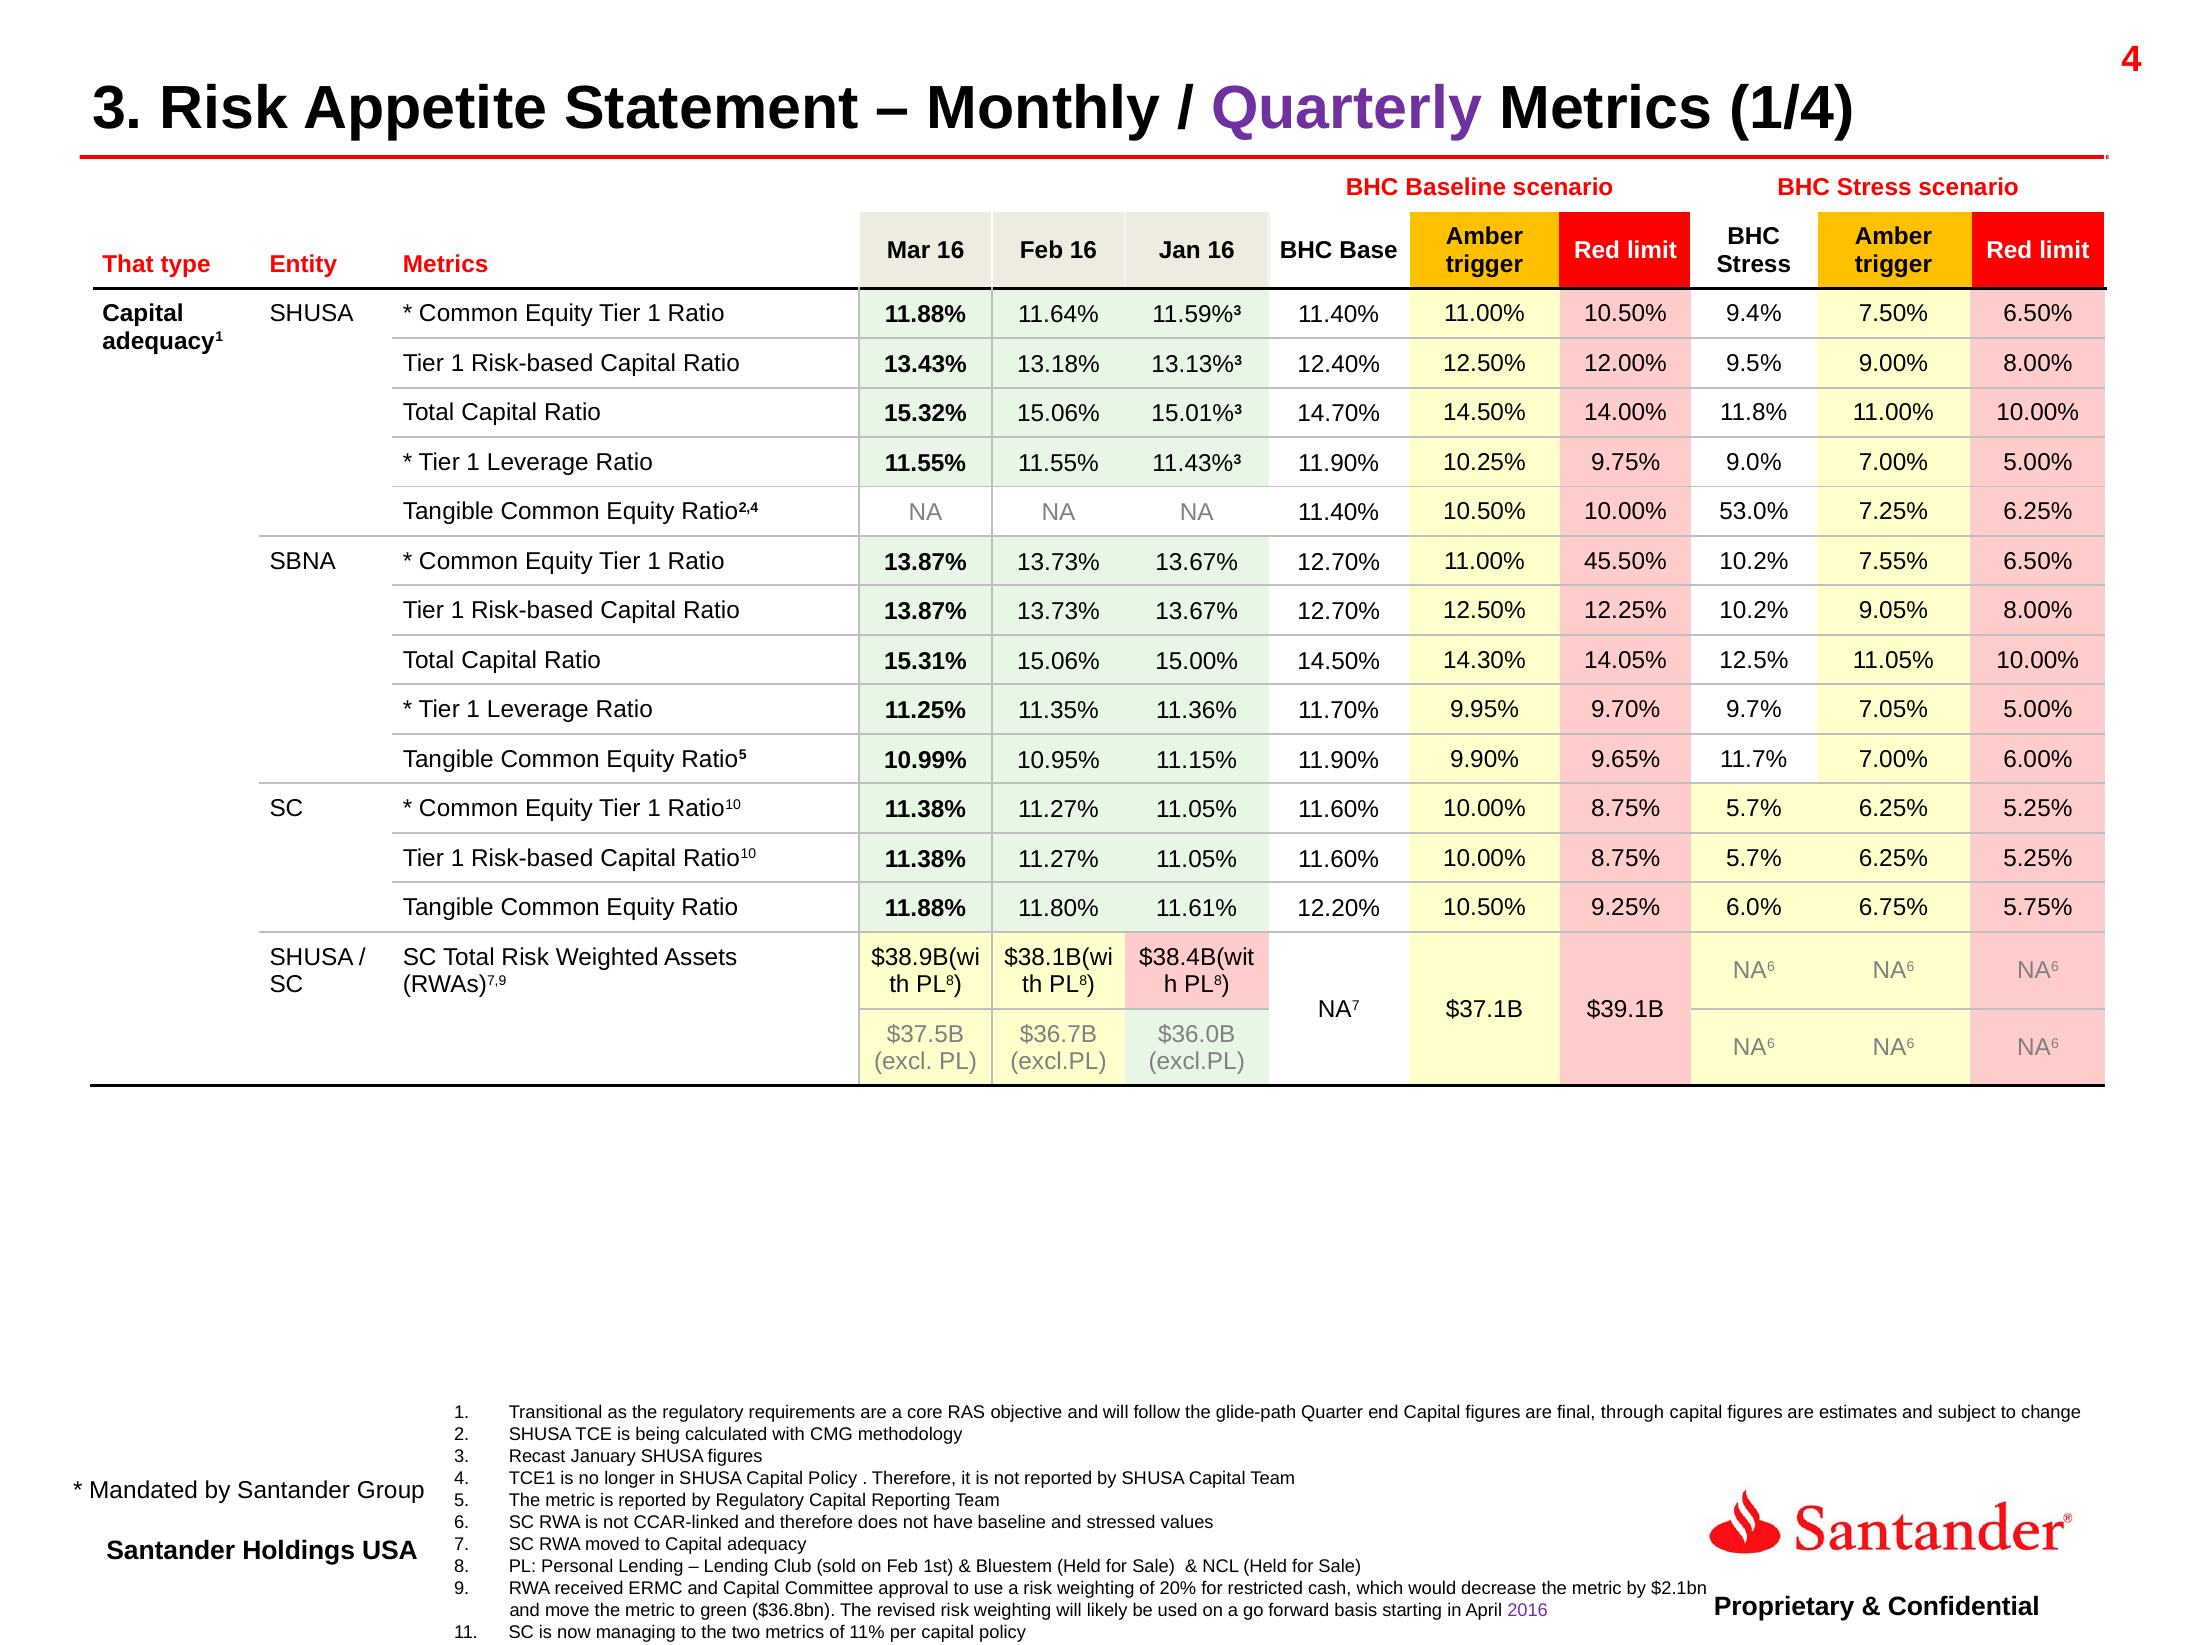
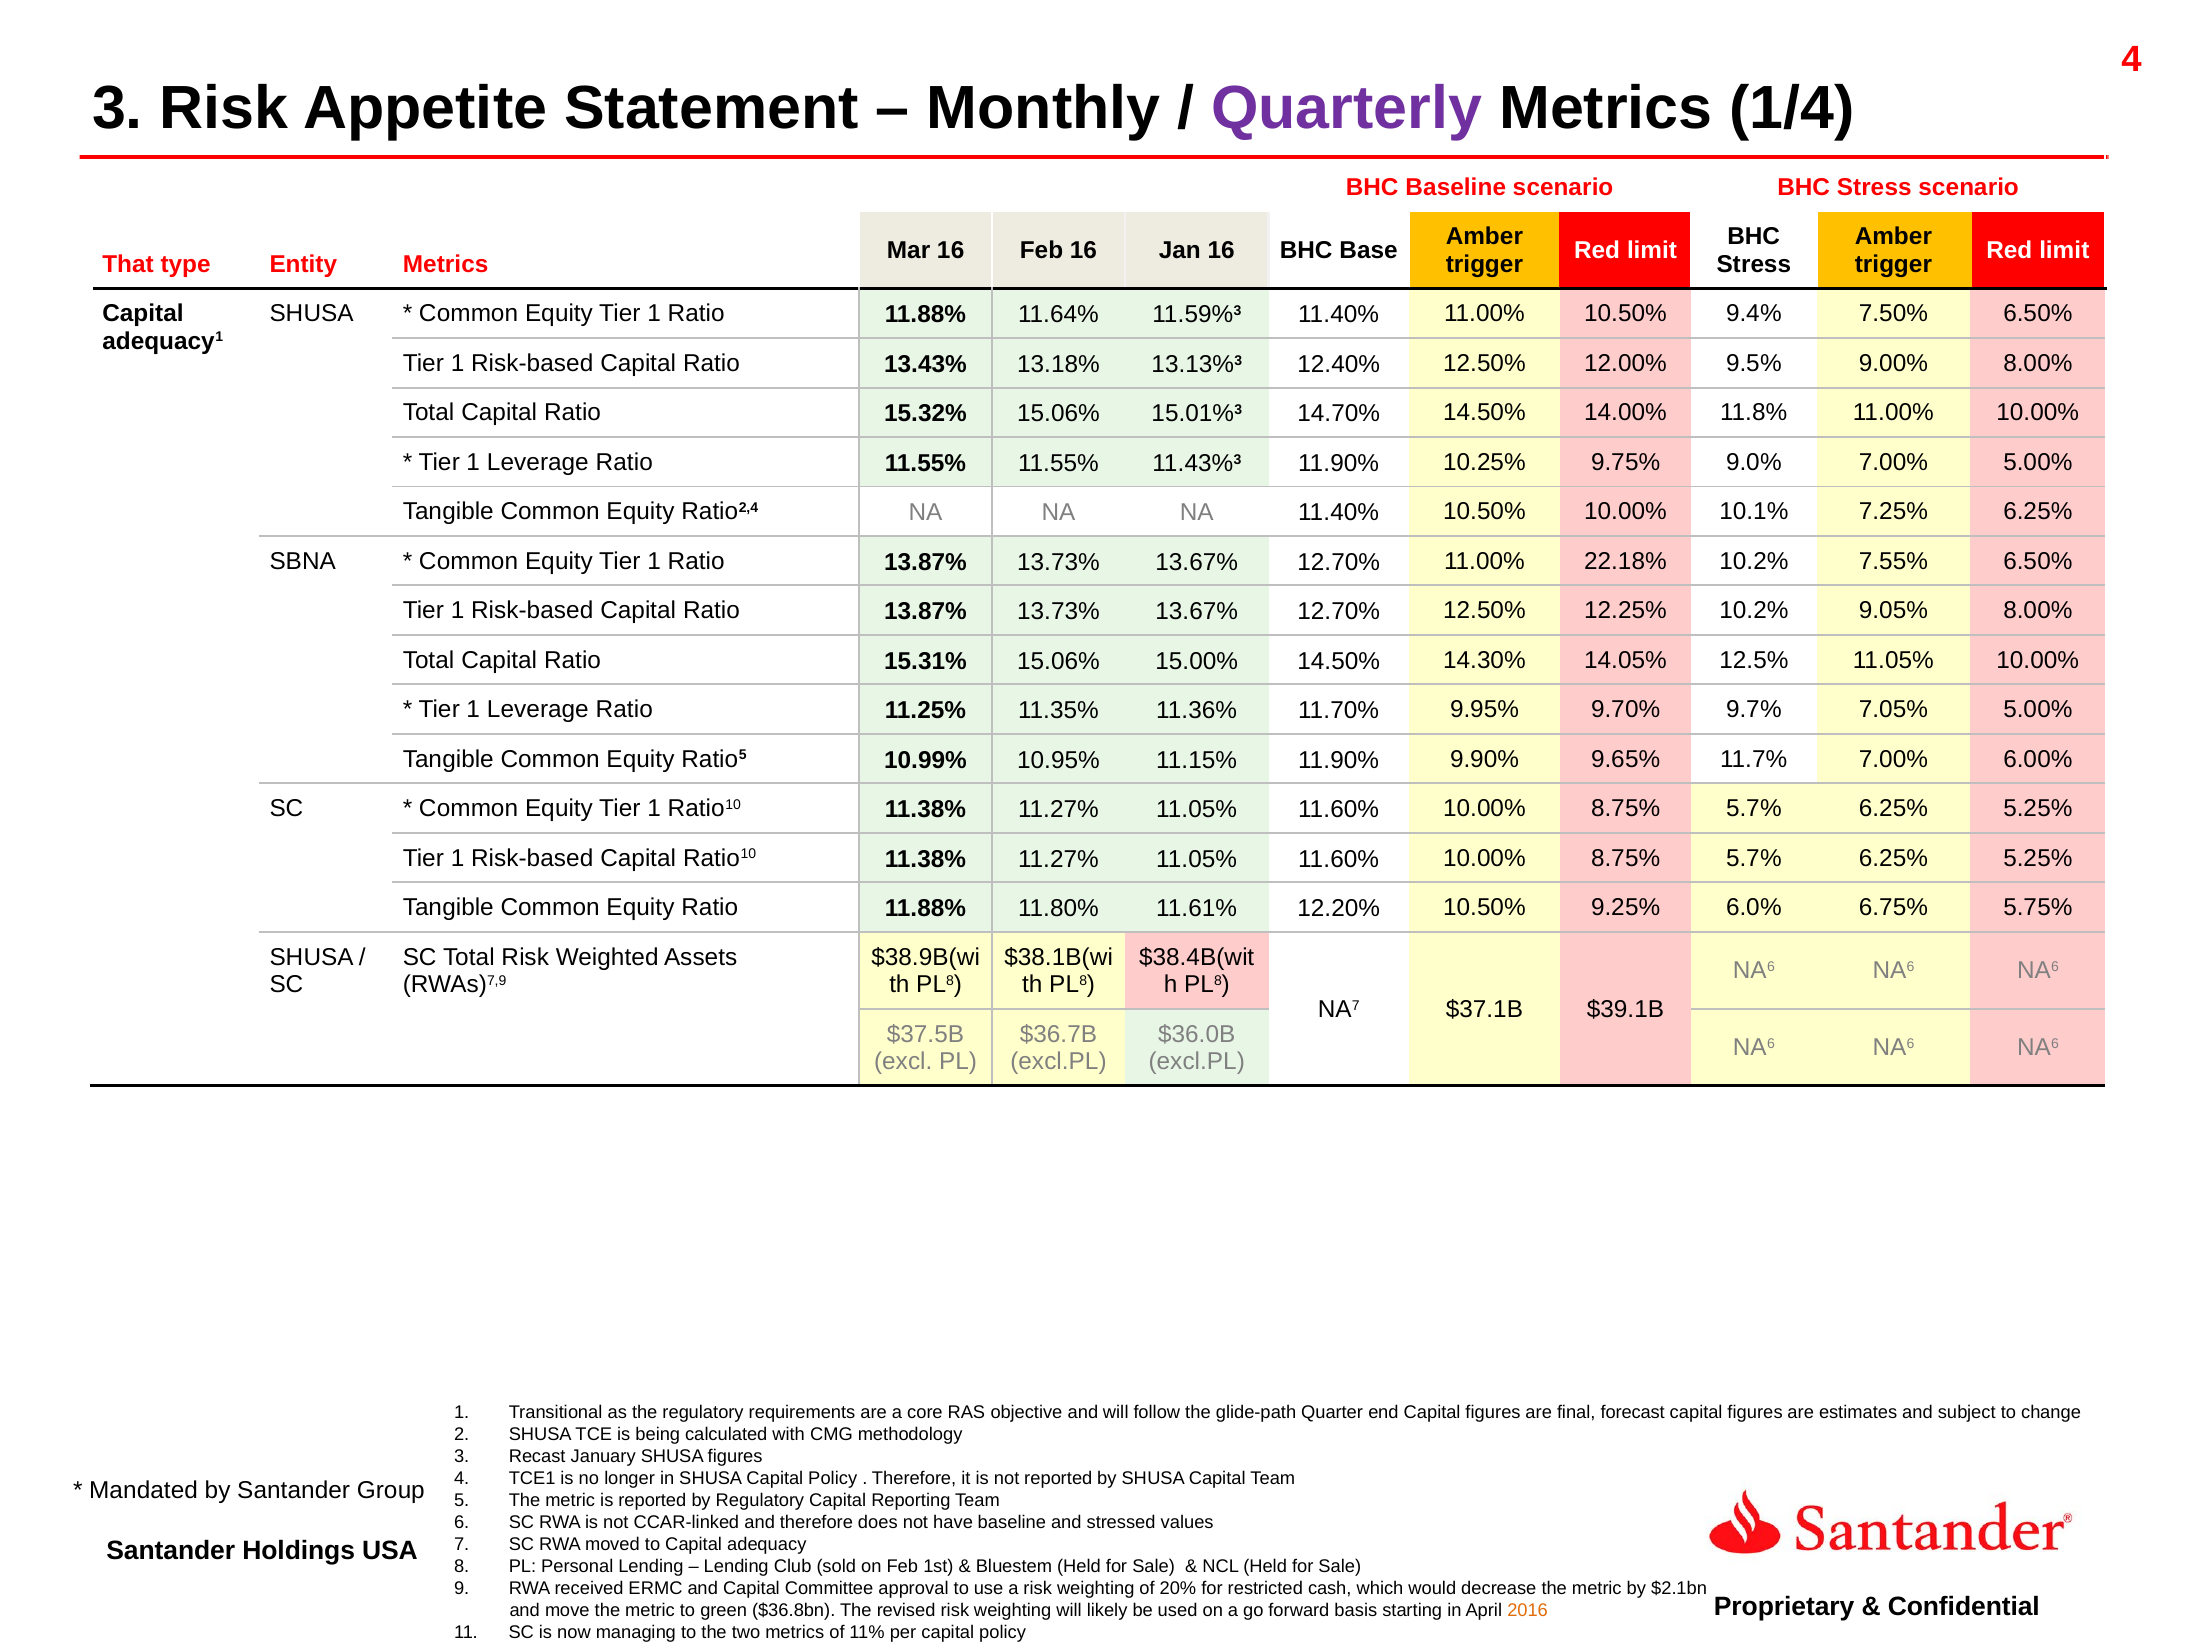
53.0%: 53.0% -> 10.1% (1754, 512)
45.50%: 45.50% -> 22.18% (1625, 561)
through: through -> forecast (1633, 1412)
2016 colour: purple -> orange (1528, 1610)
